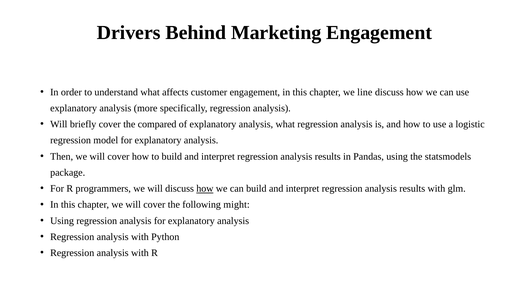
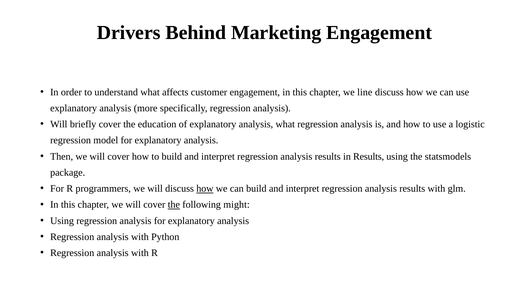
compared: compared -> education (157, 124)
in Pandas: Pandas -> Results (369, 156)
the underline: none -> present (174, 204)
